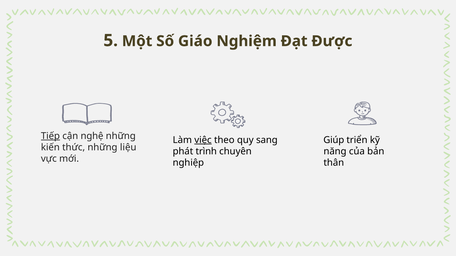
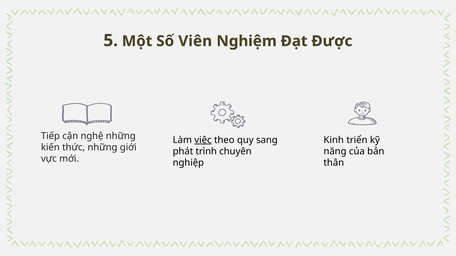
Giáo: Giáo -> Viên (195, 41)
Tiếp underline: present -> none (50, 136)
Giúp: Giúp -> Kinh (334, 140)
liệu: liệu -> giới (128, 148)
